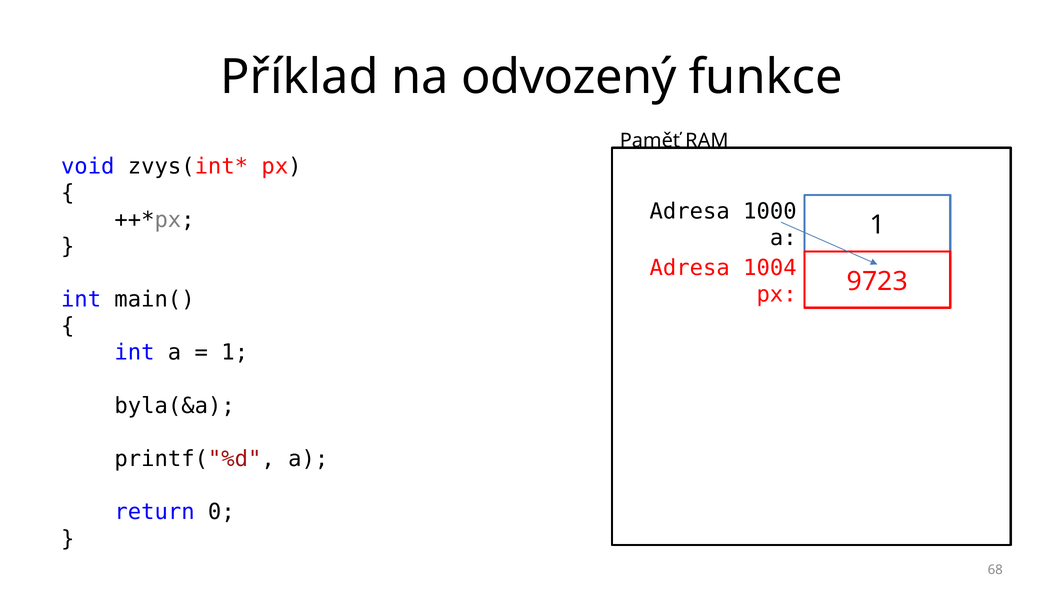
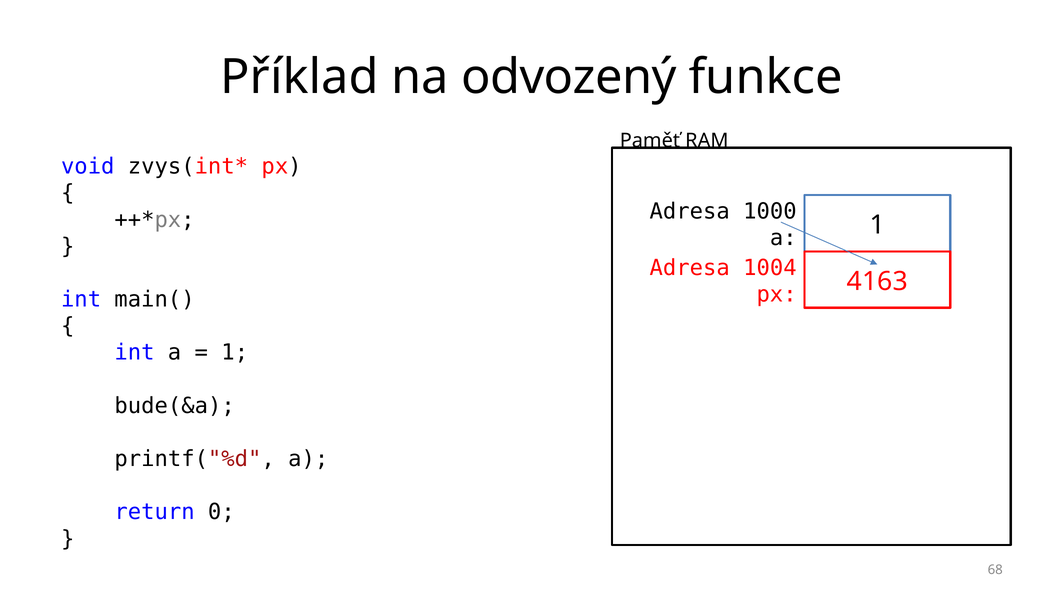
9723: 9723 -> 4163 (877, 282)
byla(&a: byla(&a -> bude(&a (175, 406)
